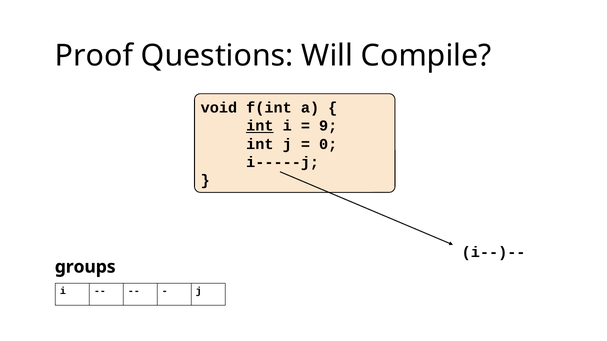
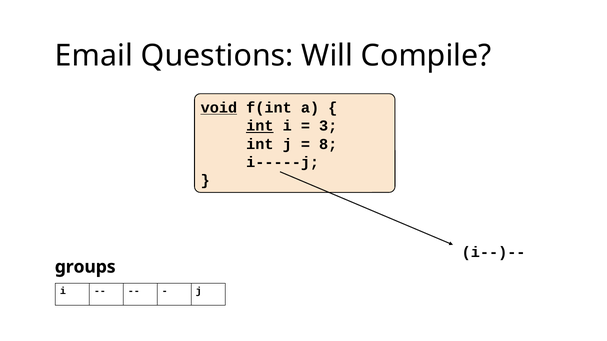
Proof: Proof -> Email (94, 56)
void underline: none -> present (219, 108)
9: 9 -> 3 (328, 126)
0: 0 -> 8 (328, 144)
